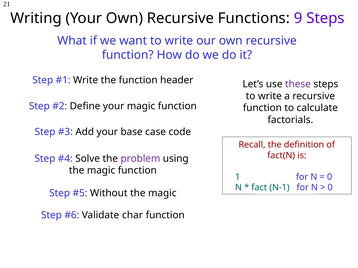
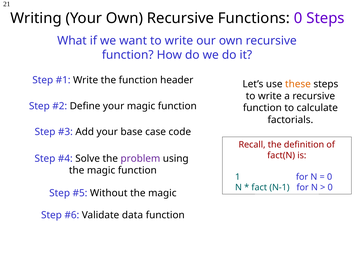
Functions 9: 9 -> 0 (298, 18)
these colour: purple -> orange (298, 84)
char: char -> data (132, 216)
